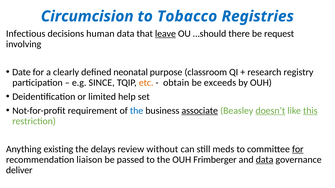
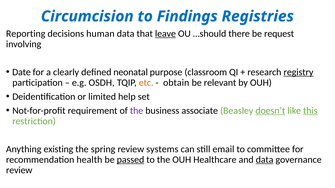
Tobacco: Tobacco -> Findings (187, 16)
Infectious: Infectious -> Reporting (26, 34)
registry underline: none -> present (298, 72)
SINCE: SINCE -> OSDH (102, 83)
exceeds: exceeds -> relevant (220, 83)
the colour: blue -> purple (137, 111)
associate underline: present -> none (200, 111)
delays: delays -> spring (103, 149)
without: without -> systems (162, 149)
meds: meds -> email (223, 149)
for underline: present -> none (298, 149)
liaison: liaison -> health (89, 160)
passed underline: none -> present (131, 160)
Frimberger: Frimberger -> Healthcare (215, 160)
deliver: deliver -> review (19, 170)
